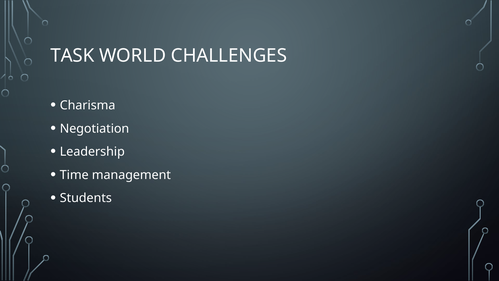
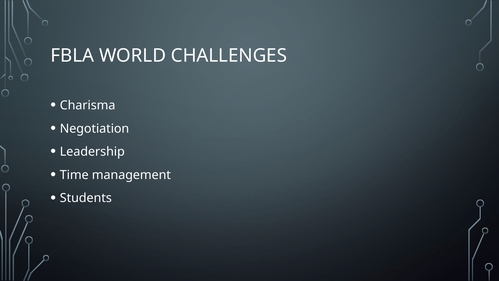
TASK: TASK -> FBLA (72, 55)
